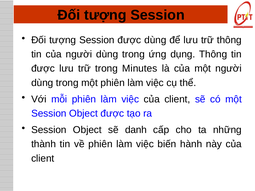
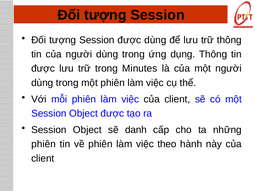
thành: thành -> phiên (44, 144)
biến: biến -> theo (167, 144)
